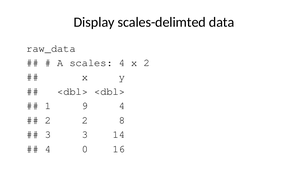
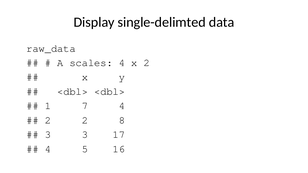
scales-delimted: scales-delimted -> single-delimted (162, 22)
9: 9 -> 7 (85, 106)
14: 14 -> 17 (119, 135)
0: 0 -> 5 (85, 149)
